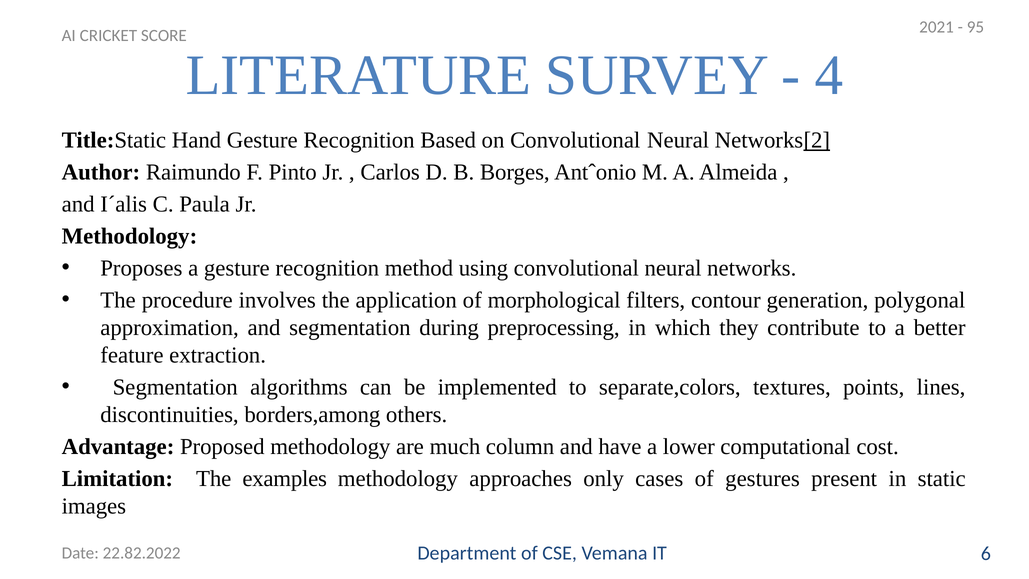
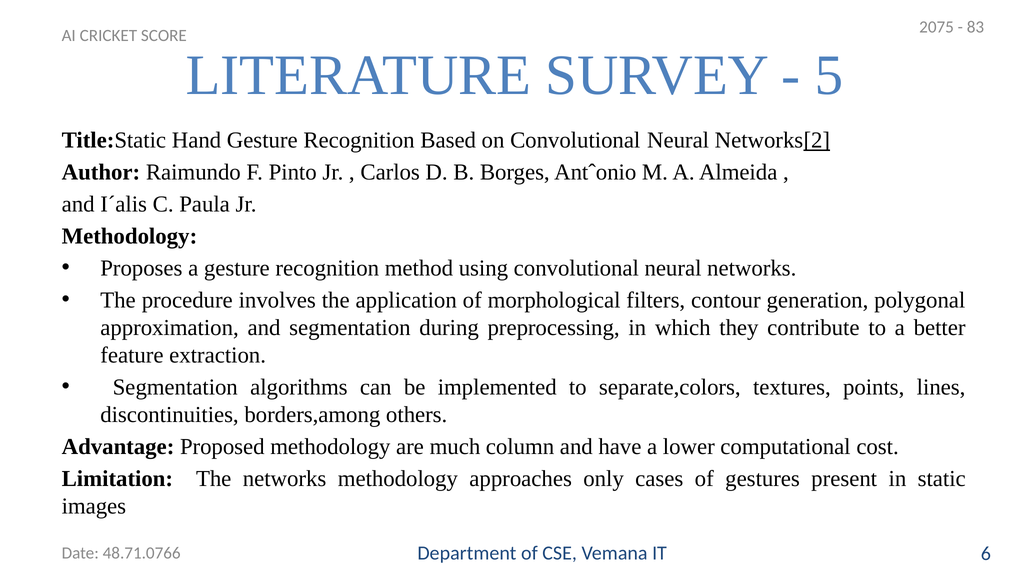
2021: 2021 -> 2075 (937, 27)
95: 95 -> 83 (975, 27)
4: 4 -> 5 (829, 75)
The examples: examples -> networks (285, 478)
22.82.2022: 22.82.2022 -> 48.71.0766 (142, 553)
